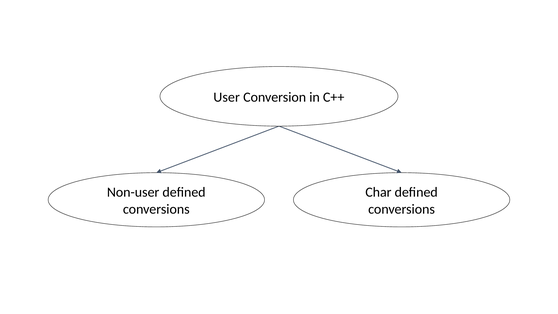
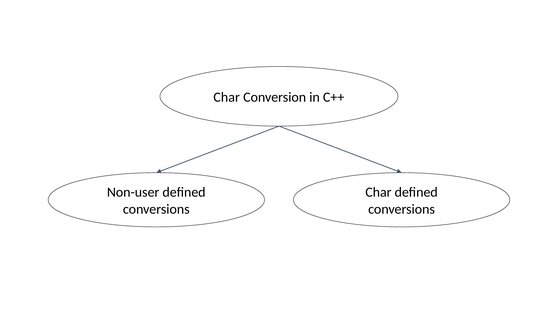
User: User -> Char (227, 97)
